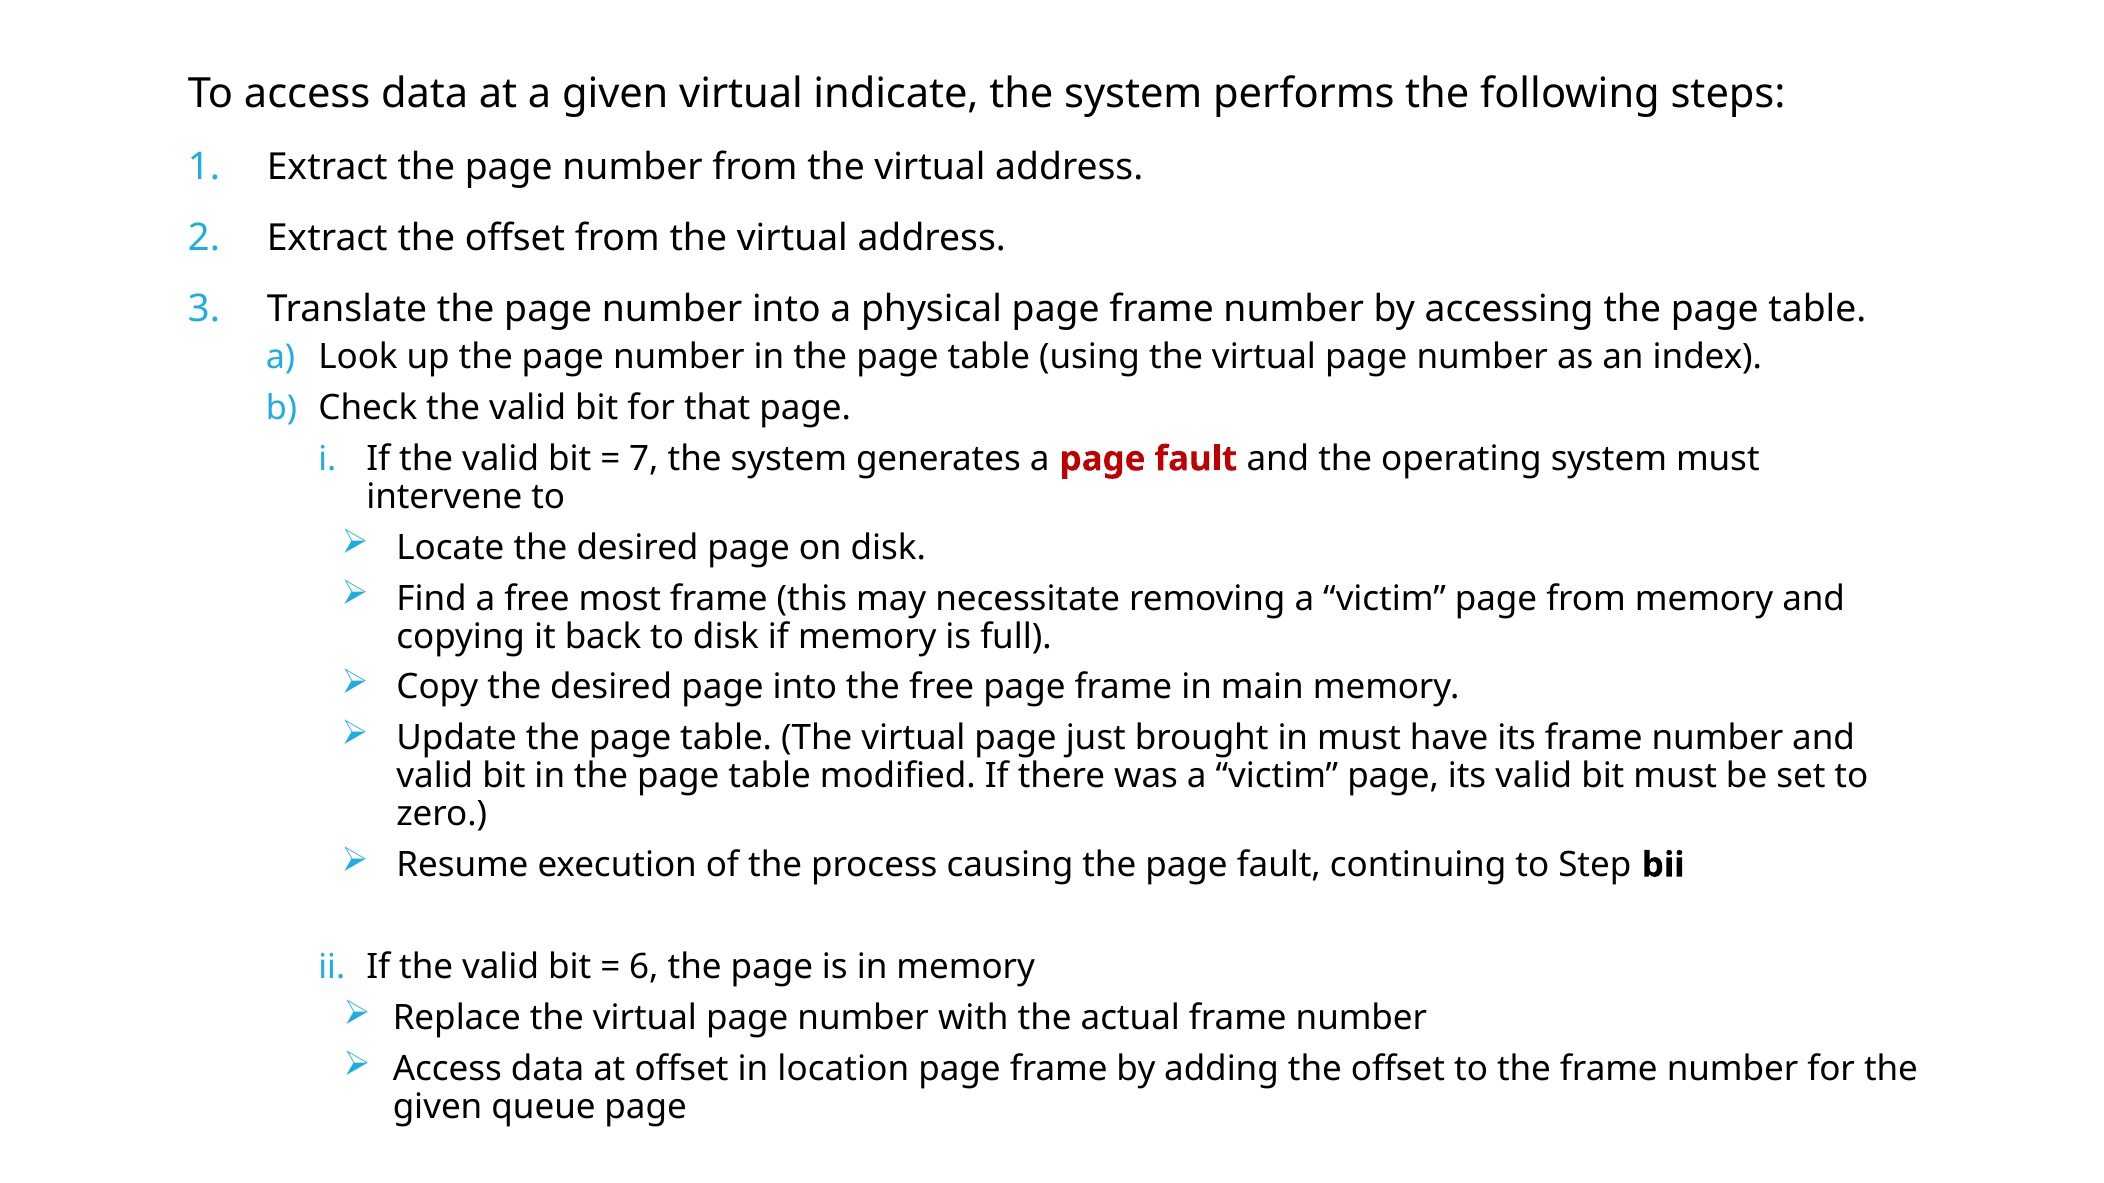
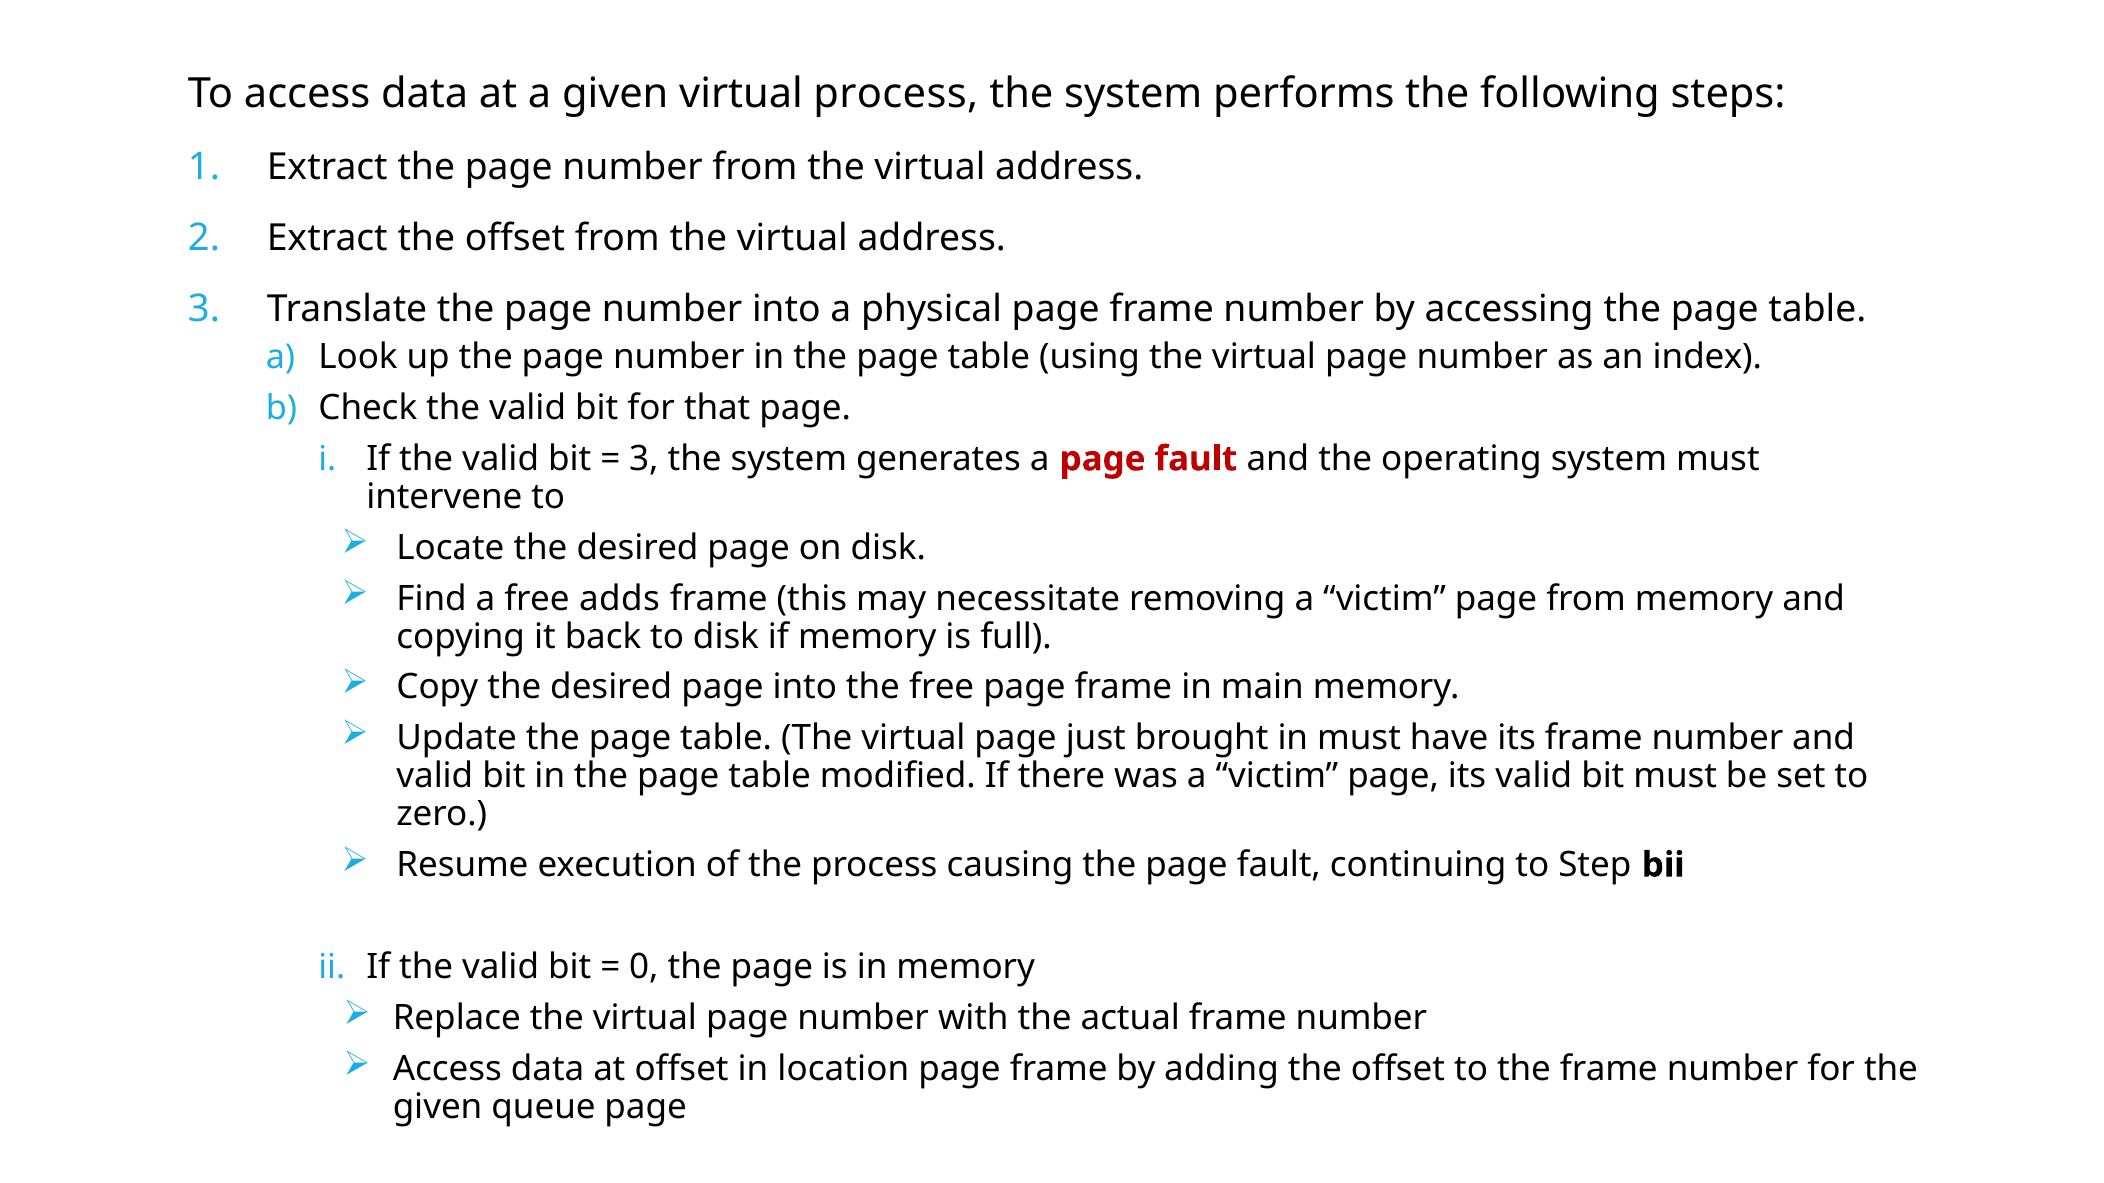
virtual indicate: indicate -> process (896, 94)
7: 7 -> 3 (644, 459)
most: most -> adds (619, 599)
6: 6 -> 0 (644, 967)
